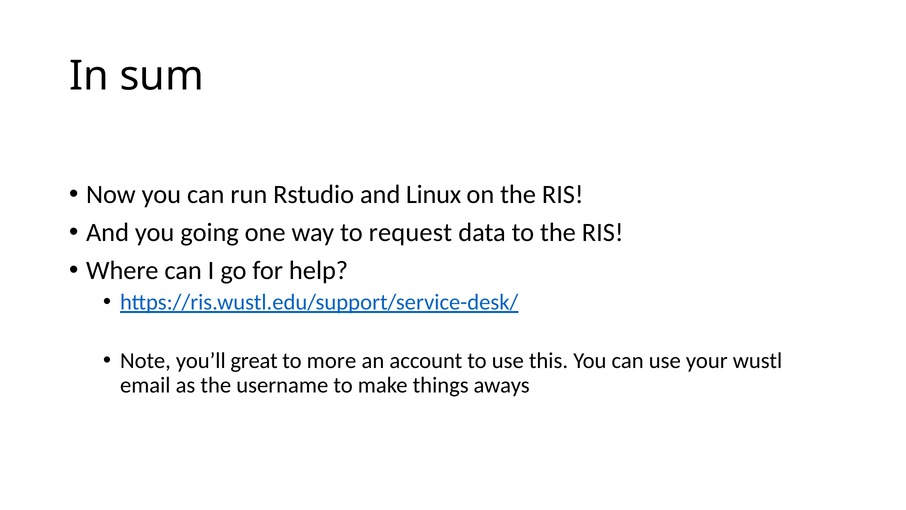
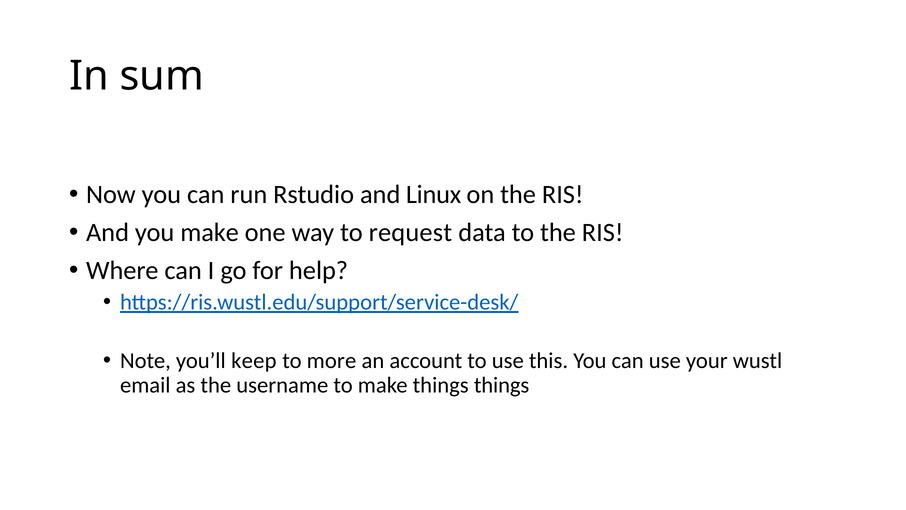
you going: going -> make (210, 232)
great: great -> keep (254, 360)
things aways: aways -> things (502, 385)
